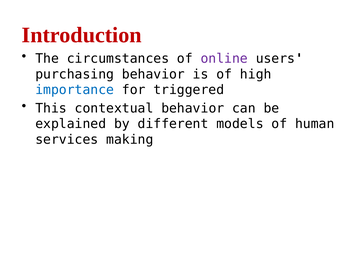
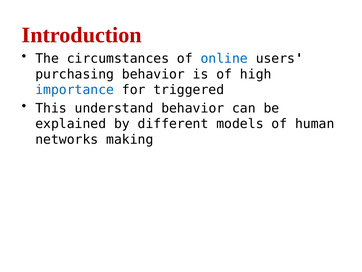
online colour: purple -> blue (224, 58)
contextual: contextual -> understand (114, 108)
services: services -> networks (67, 139)
